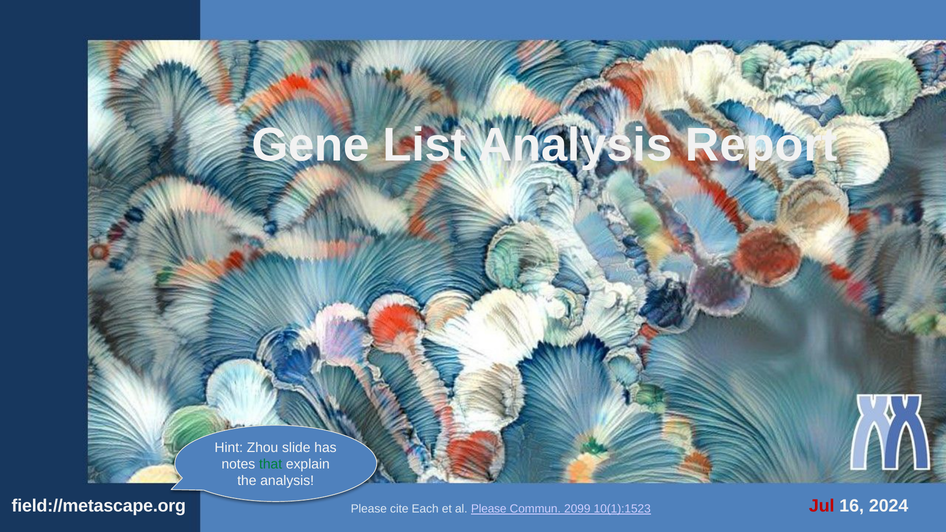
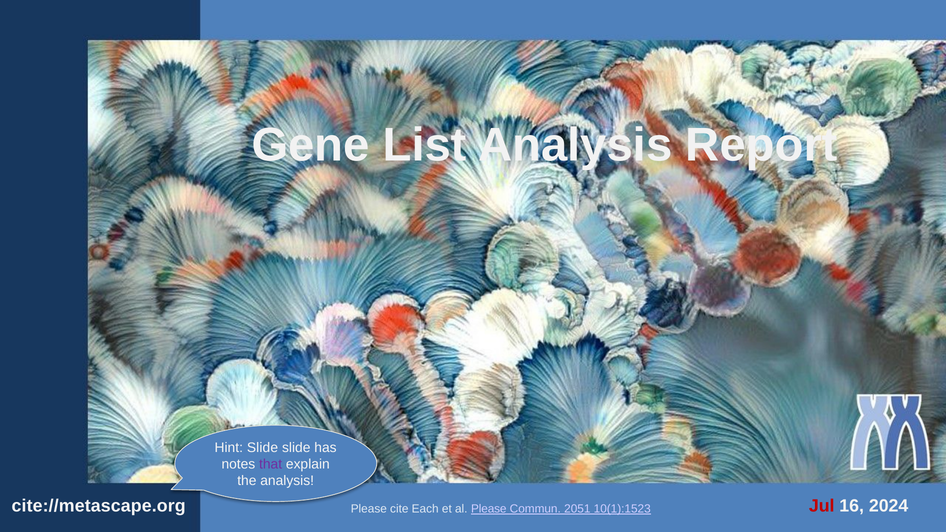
Hint Zhou: Zhou -> Slide (262, 448)
that colour: green -> purple (271, 464)
field://metascape.org: field://metascape.org -> cite://metascape.org (99, 506)
2099: 2099 -> 2051 (577, 509)
